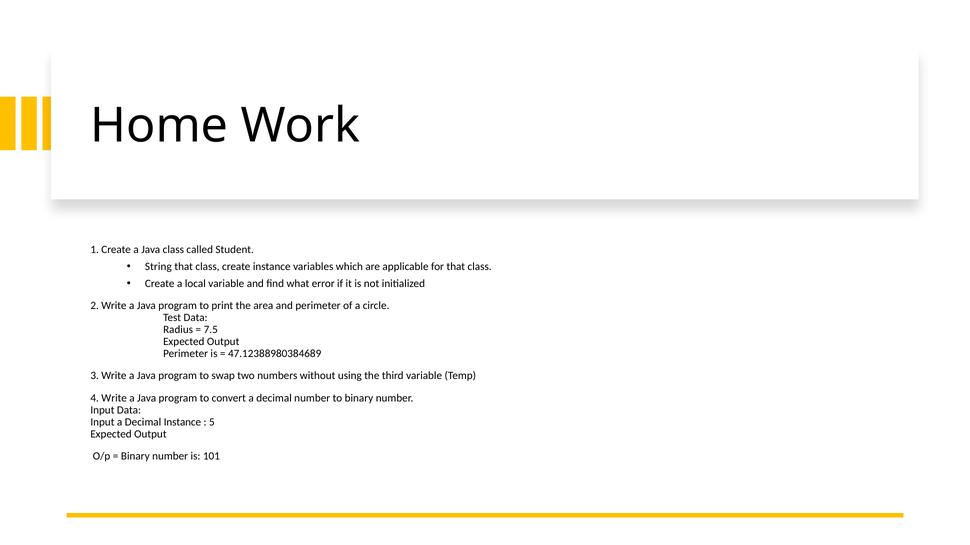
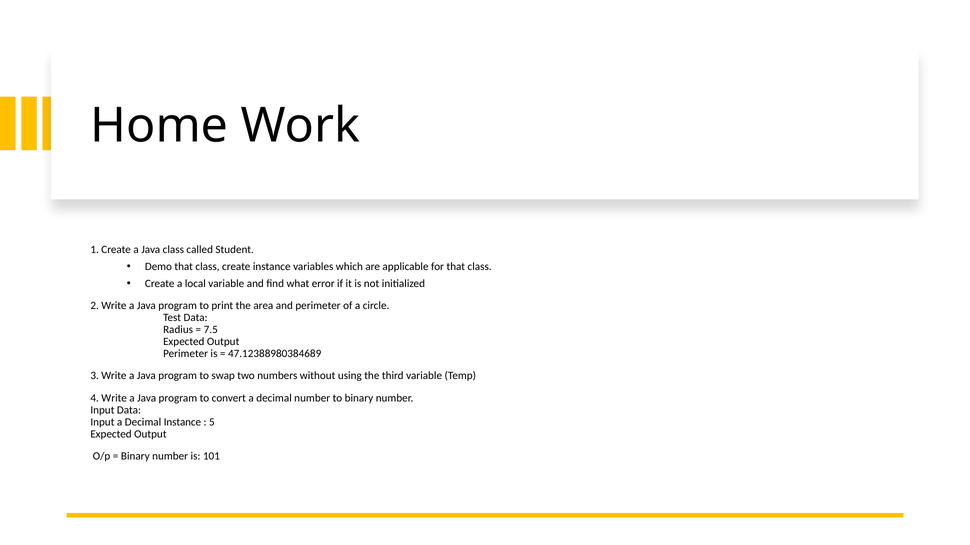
String: String -> Demo (158, 267)
